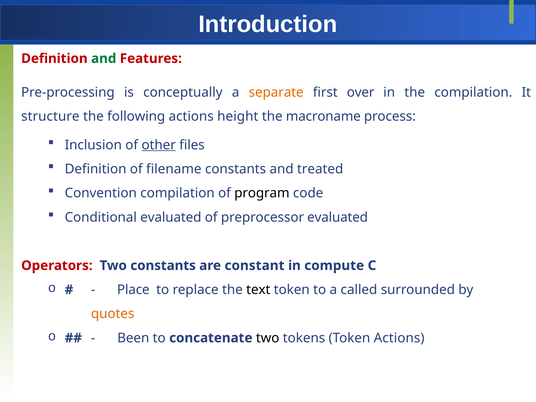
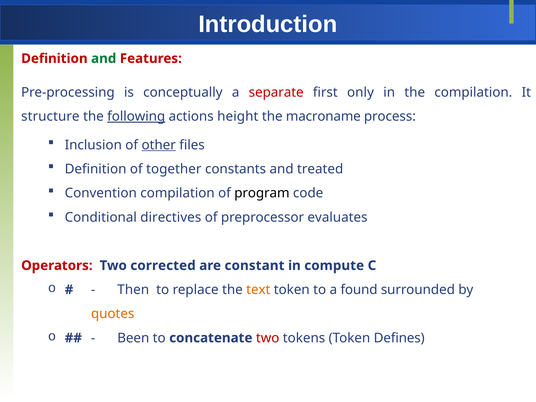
separate colour: orange -> red (276, 92)
over: over -> only (360, 92)
following underline: none -> present (136, 116)
filename: filename -> together (174, 169)
Conditional evaluated: evaluated -> directives (171, 217)
preprocessor evaluated: evaluated -> evaluates (338, 217)
Two constants: constants -> corrected (163, 266)
Place: Place -> Then (133, 290)
text colour: black -> orange (258, 290)
called: called -> found (359, 290)
two colour: black -> red (268, 338)
Token Actions: Actions -> Defines (399, 338)
